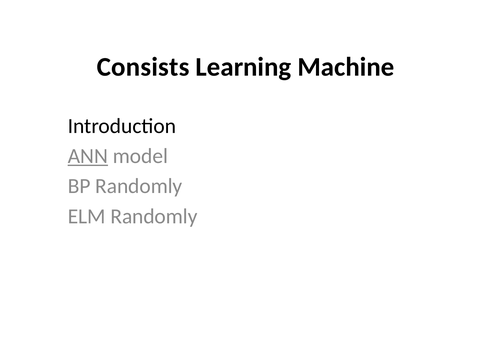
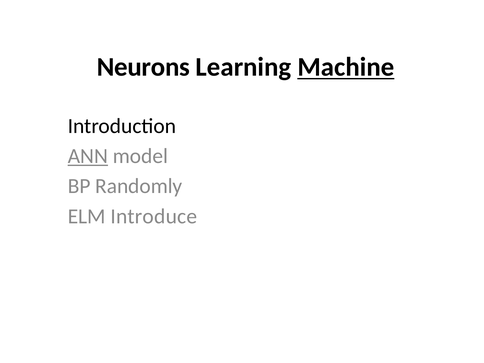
Consists: Consists -> Neurons (143, 67)
Machine underline: none -> present (346, 67)
ELM Randomly: Randomly -> Introduce (154, 216)
